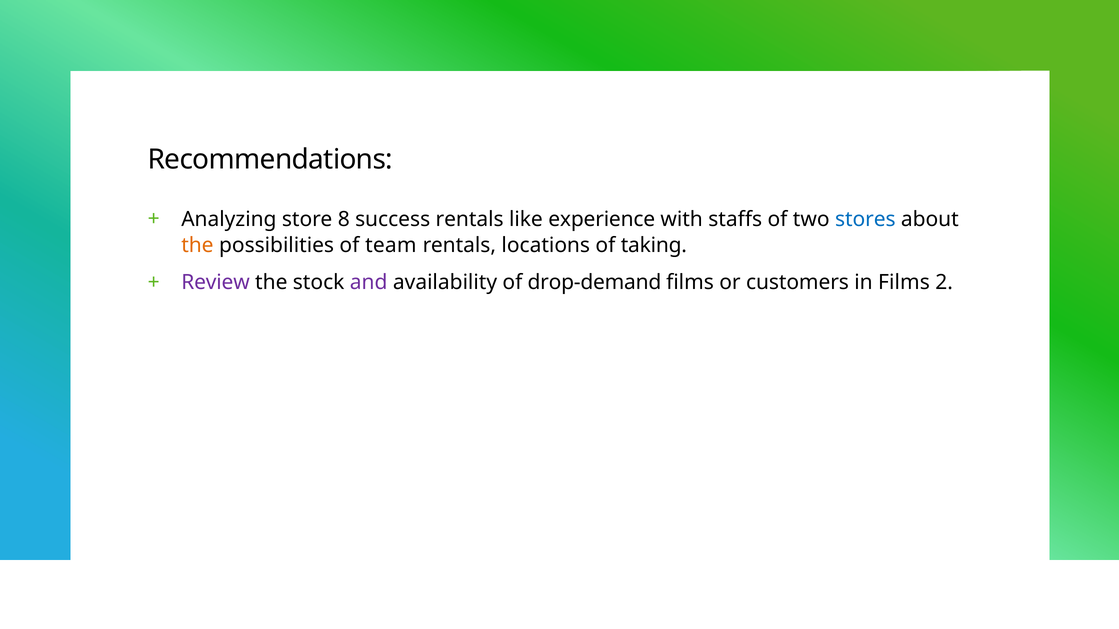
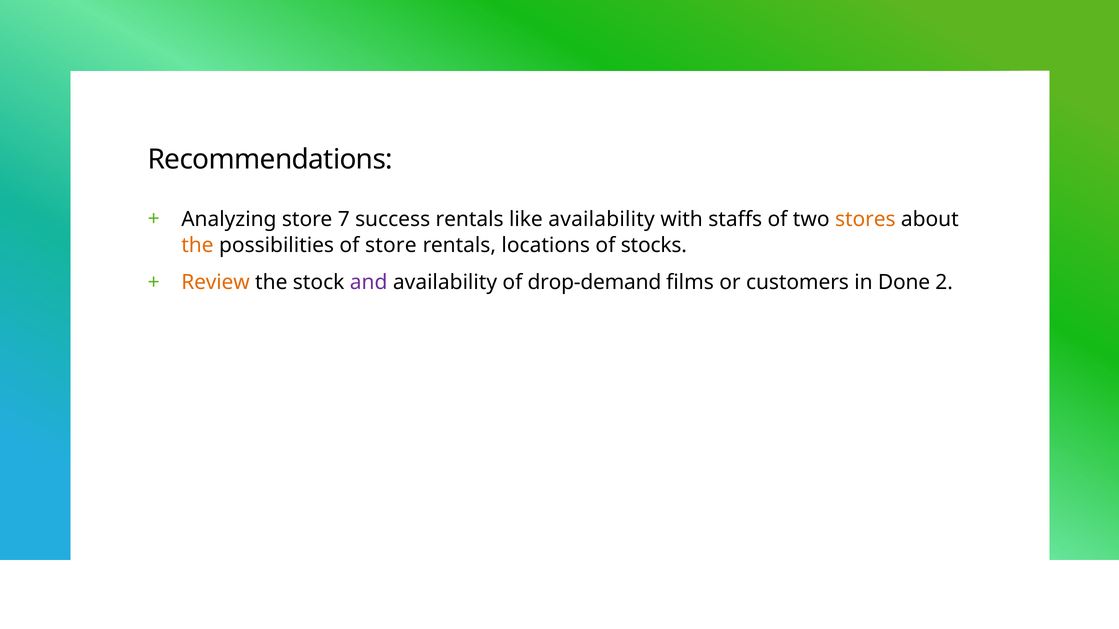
8: 8 -> 7 (344, 219)
like experience: experience -> availability (602, 219)
stores colour: blue -> orange (865, 219)
of team: team -> store (391, 246)
taking: taking -> stocks (654, 246)
Review colour: purple -> orange (216, 283)
in Films: Films -> Done (904, 283)
